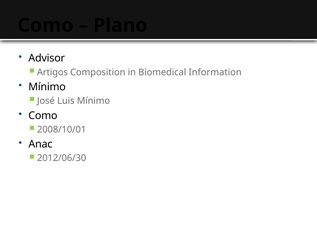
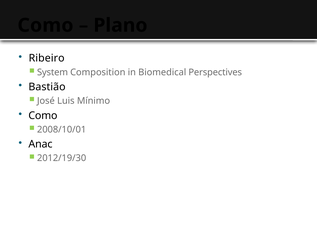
Advisor: Advisor -> Ribeiro (47, 58)
Artigos: Artigos -> System (52, 72)
Information: Information -> Perspectives (215, 72)
Mínimo: Mínimo -> Bastião (47, 87)
2012/06/30: 2012/06/30 -> 2012/19/30 (62, 158)
